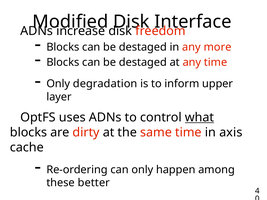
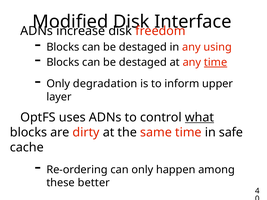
more: more -> using (218, 47)
time underline: none -> present (216, 62)
axis: axis -> safe (231, 132)
